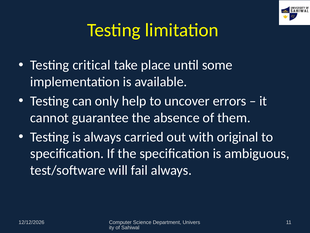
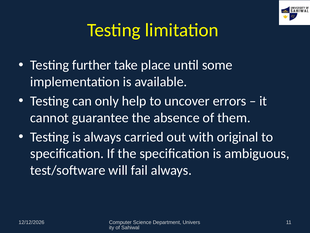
critical: critical -> further (92, 65)
